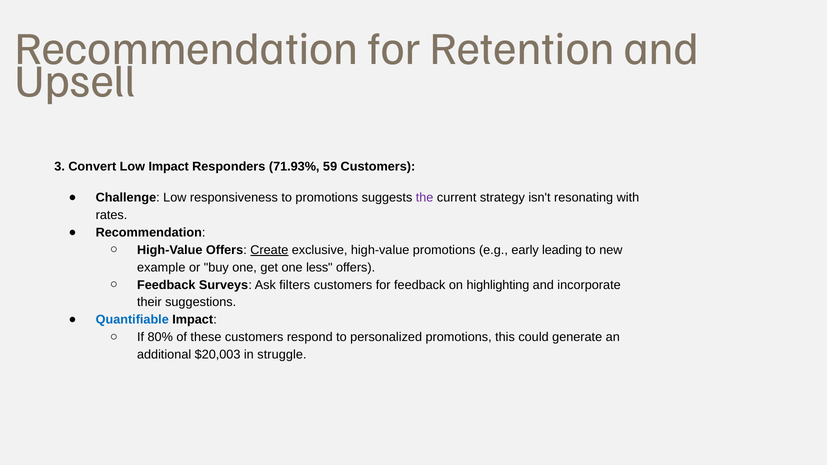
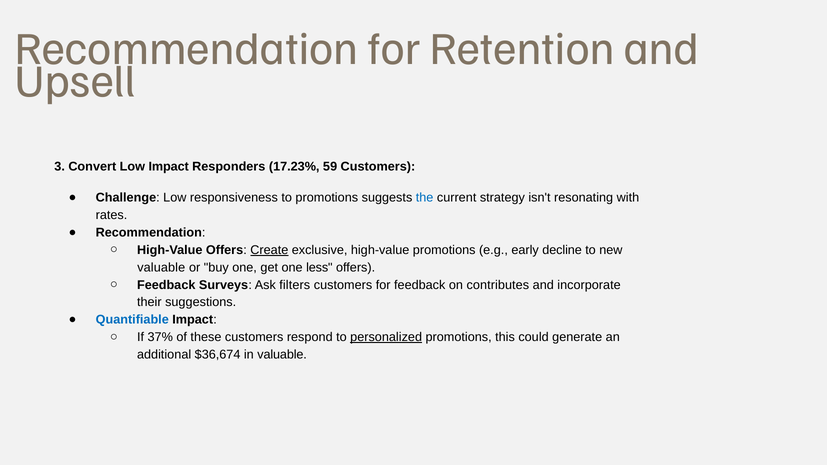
71.93%: 71.93% -> 17.23% (294, 167)
the colour: purple -> blue (425, 198)
leading: leading -> decline (562, 250)
example: example -> valuable (161, 268)
highlighting: highlighting -> contributes (498, 285)
80%: 80% -> 37% (160, 337)
personalized underline: none -> present (386, 337)
$20,003: $20,003 -> $36,674 (218, 355)
in struggle: struggle -> valuable (282, 355)
